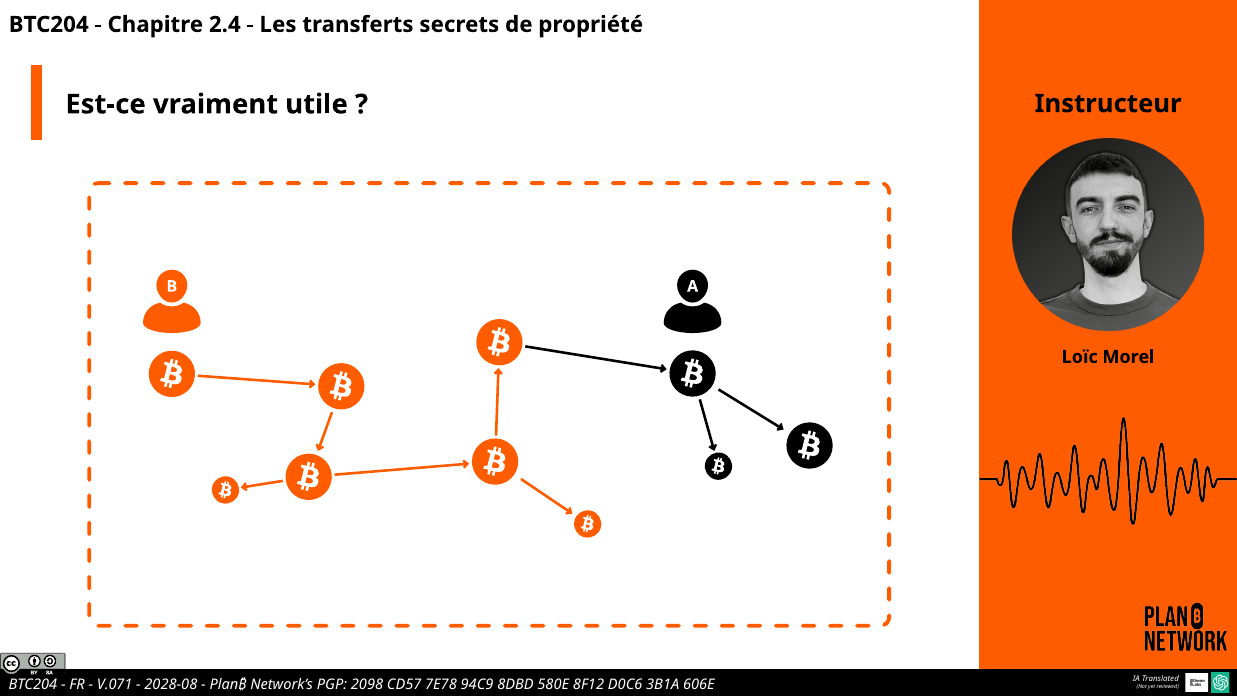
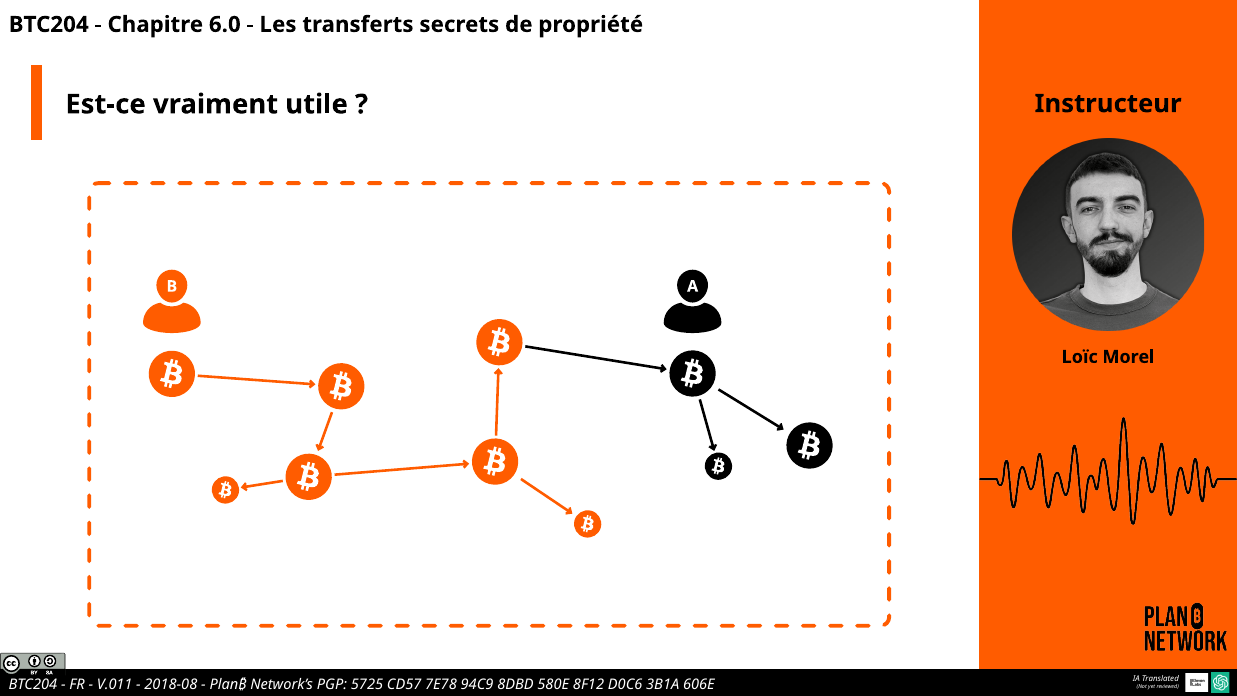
2.4: 2.4 -> 6.0 (225, 25)
V.071: V.071 -> V.011 (115, 684)
2028-08: 2028-08 -> 2018-08 (171, 684)
2098: 2098 -> 5725 (367, 684)
